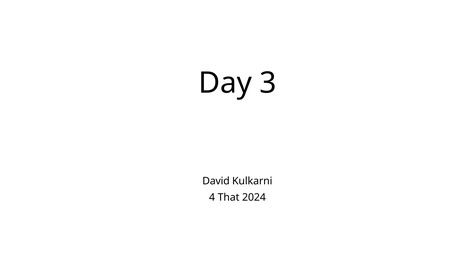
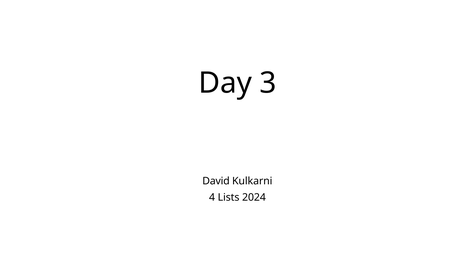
That: That -> Lists (229, 197)
